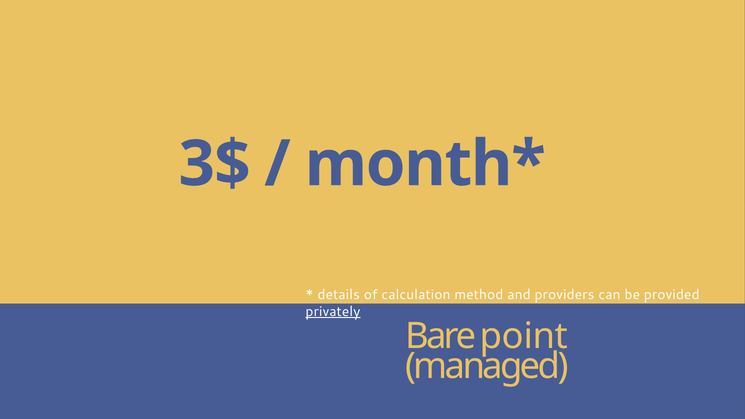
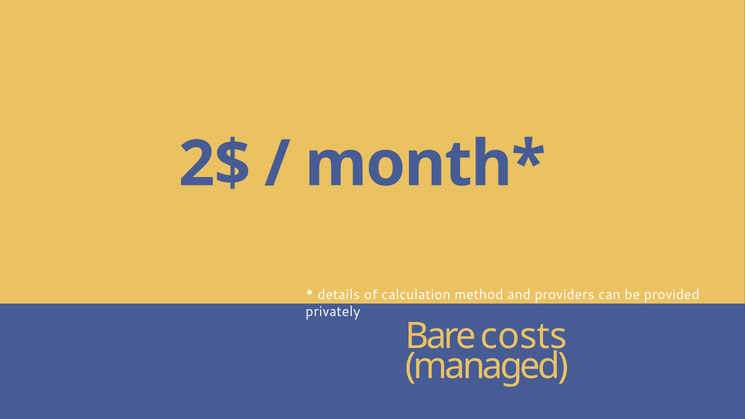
3$: 3$ -> 2$ (215, 164)
privately underline: present -> none (333, 312)
point: point -> costs (524, 336)
